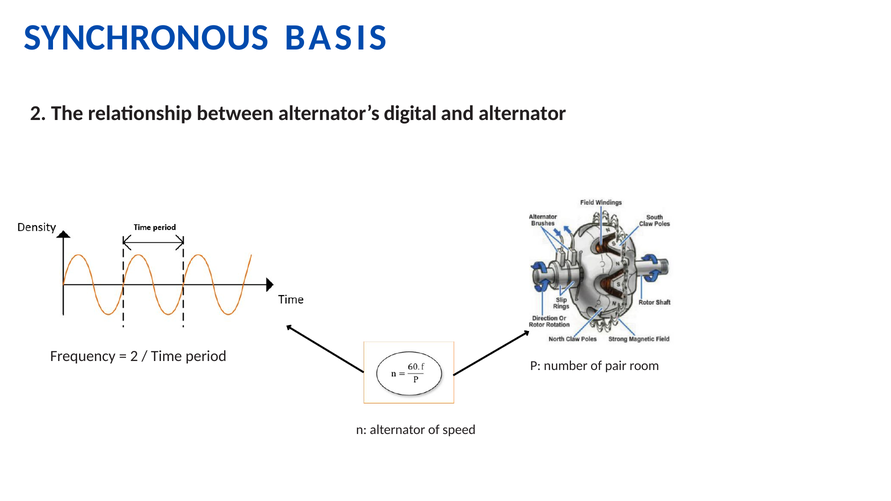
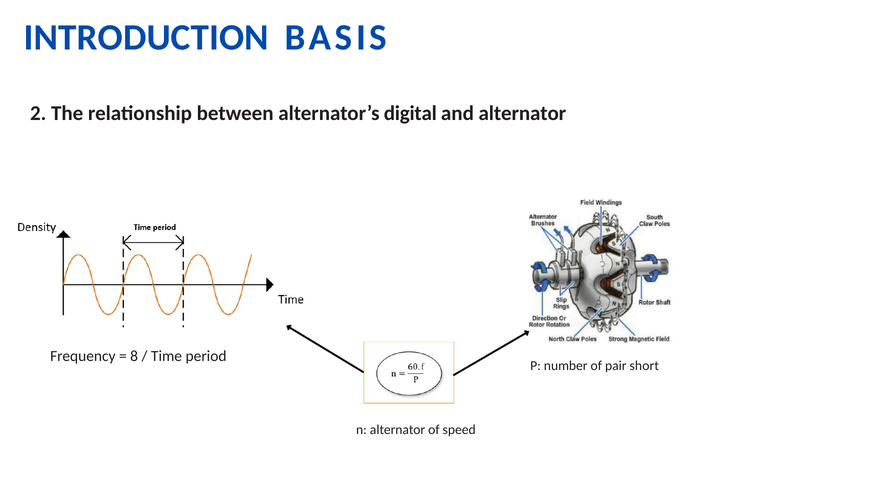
SYNCHRONOUS: SYNCHRONOUS -> INTRODUCTION (146, 38)
2: 2 -> 8 (134, 356)
room: room -> short (644, 366)
